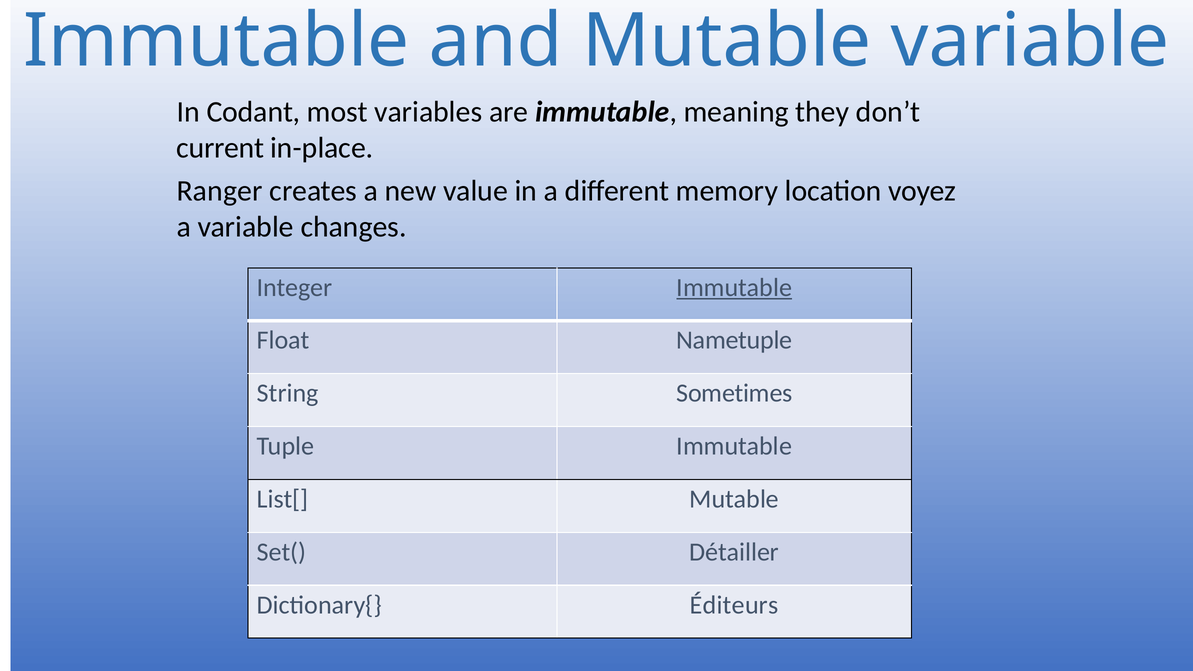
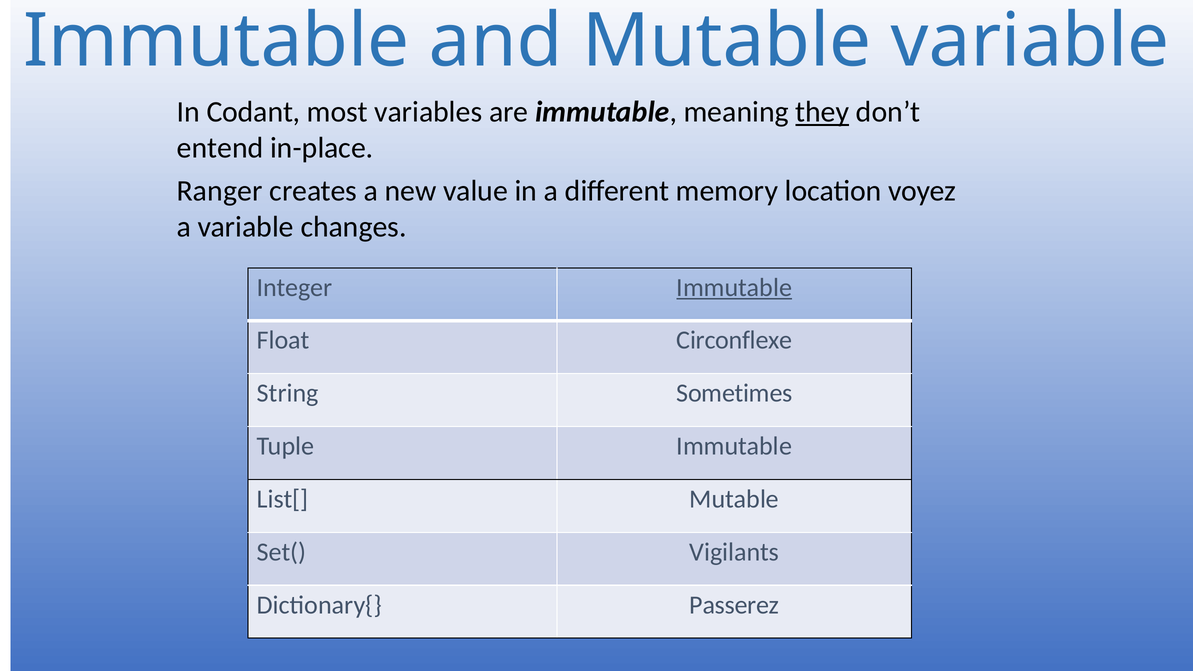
they underline: none -> present (822, 112)
current: current -> entend (220, 148)
Nametuple: Nametuple -> Circonflexe (734, 340)
Détailler: Détailler -> Vigilants (734, 552)
Éditeurs: Éditeurs -> Passerez (734, 605)
